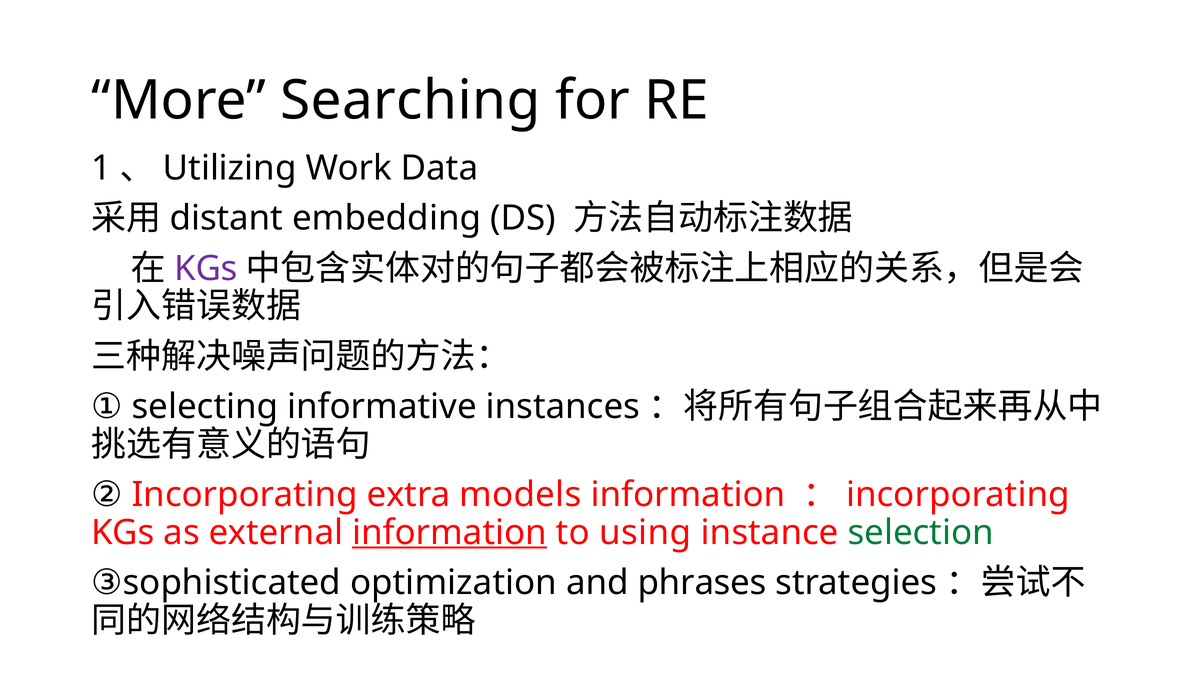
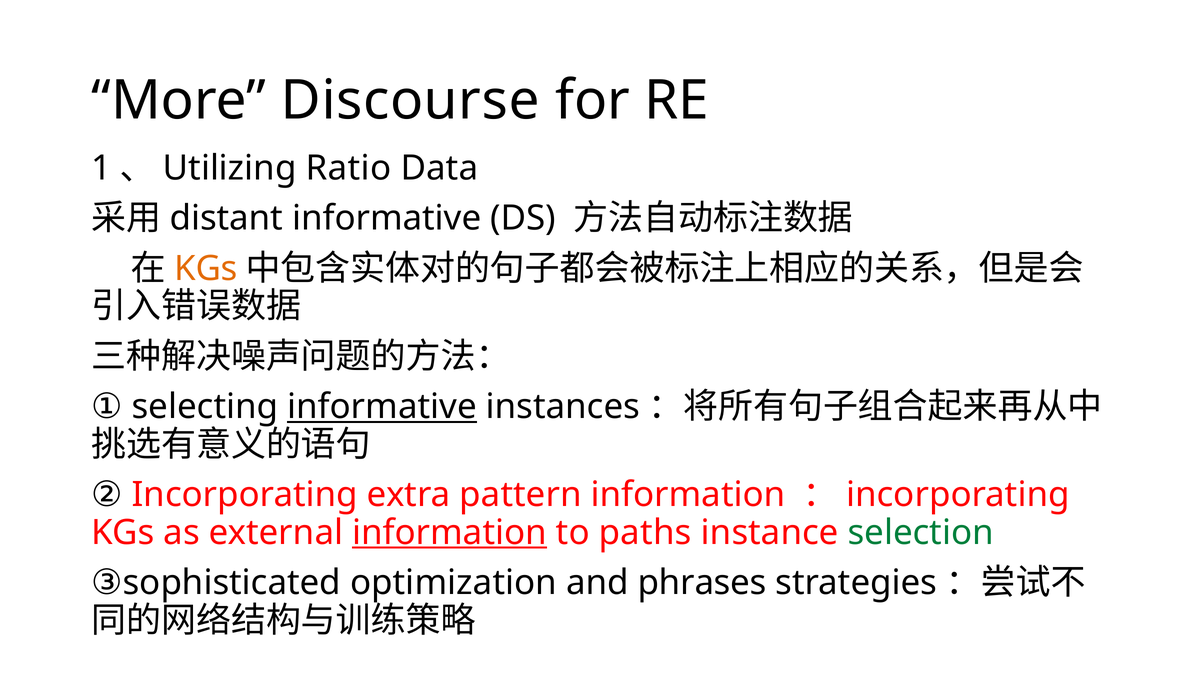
Searching: Searching -> Discourse (410, 101)
Work: Work -> Ratio (349, 168)
embedding: embedding -> informative (387, 218)
KGs colour: purple -> orange (206, 268)
informative underline: none -> present (382, 406)
models: models -> pattern (521, 494)
using: using -> paths (645, 532)
